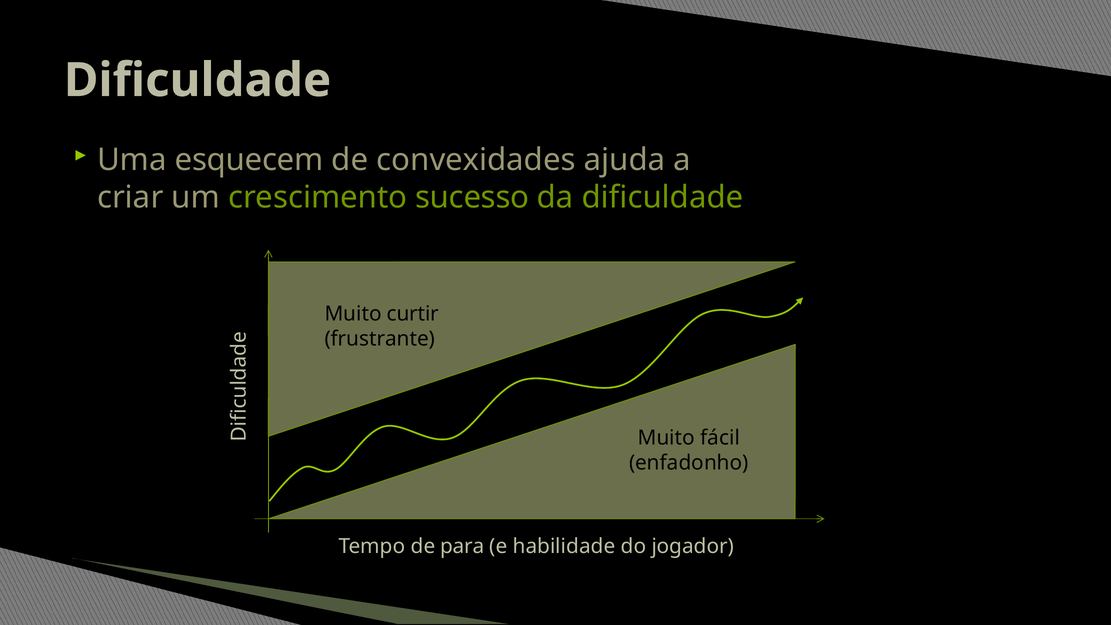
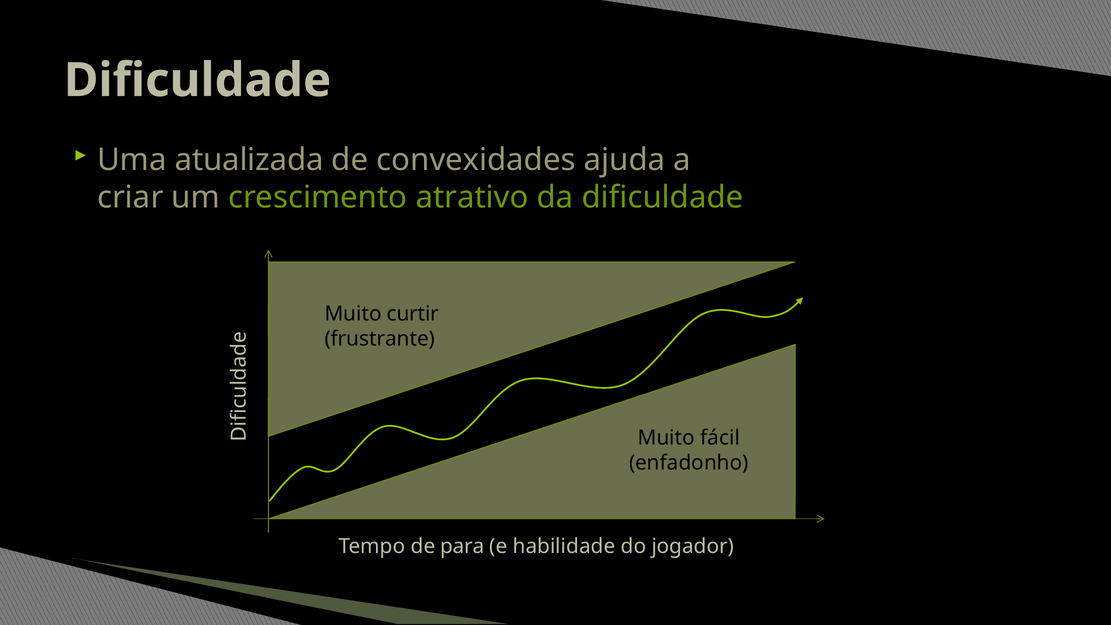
esquecem: esquecem -> atualizada (249, 160)
sucesso: sucesso -> atrativo (472, 198)
